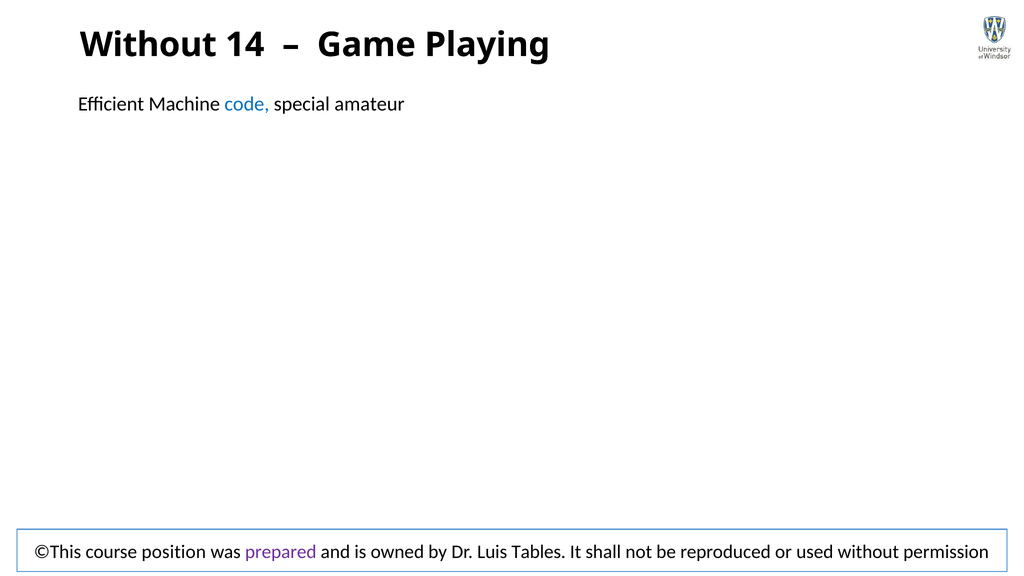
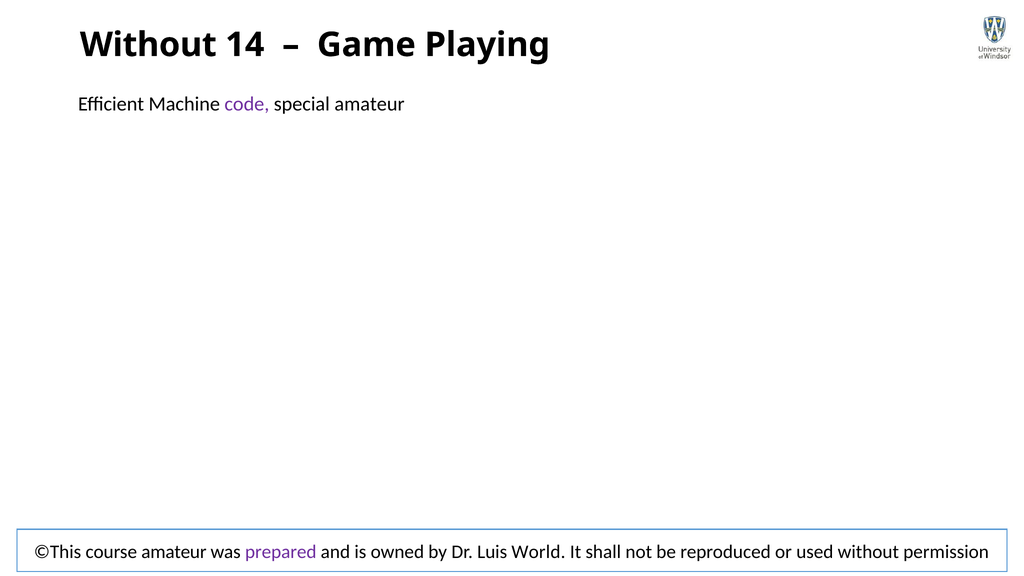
code colour: blue -> purple (247, 104)
course position: position -> amateur (174, 552)
Tables: Tables -> World (538, 552)
